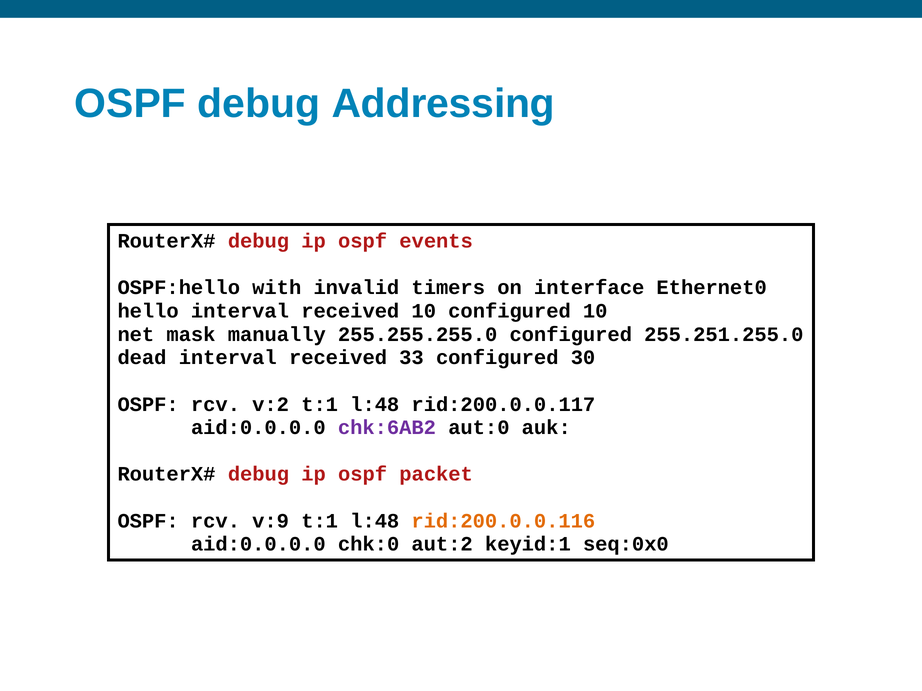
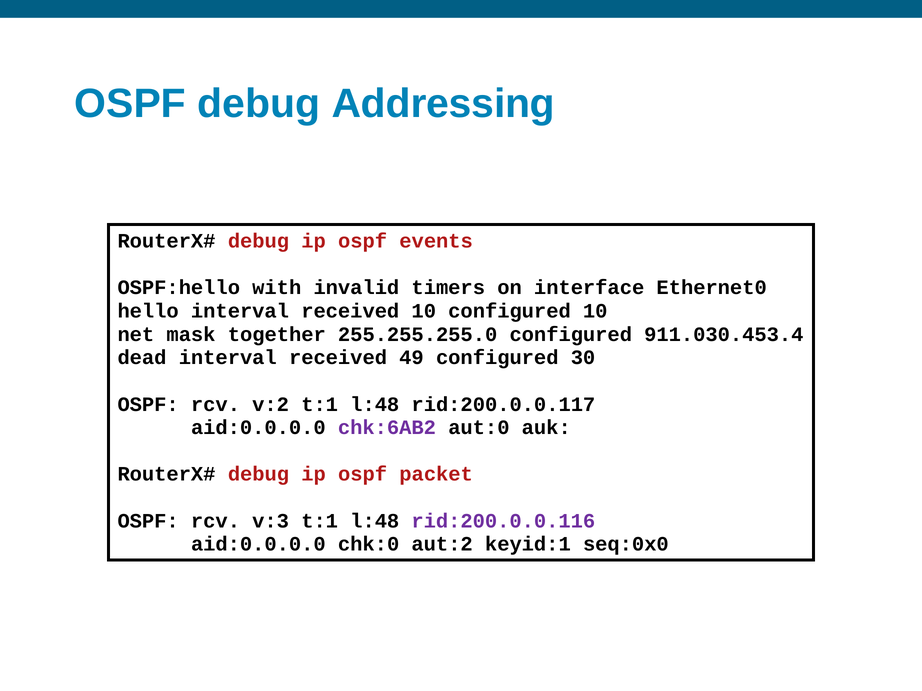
manually: manually -> together (277, 335)
255.251.255.0: 255.251.255.0 -> 911.030.453.4 (724, 335)
33: 33 -> 49 (411, 358)
v:9: v:9 -> v:3 (271, 521)
rid:200.0.0.116 colour: orange -> purple (503, 521)
